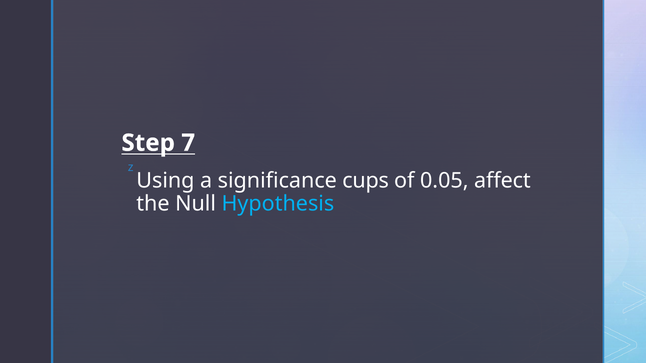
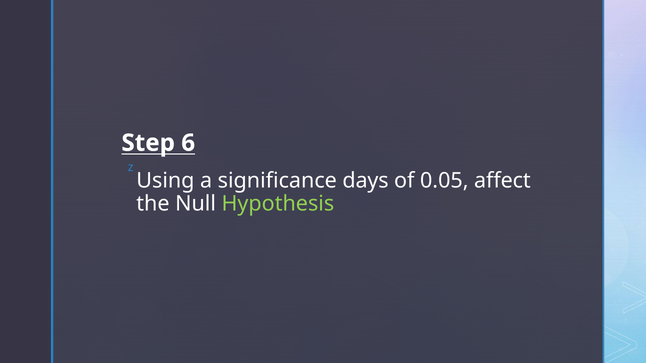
7: 7 -> 6 (188, 143)
cups: cups -> days (366, 181)
Hypothesis colour: light blue -> light green (278, 204)
